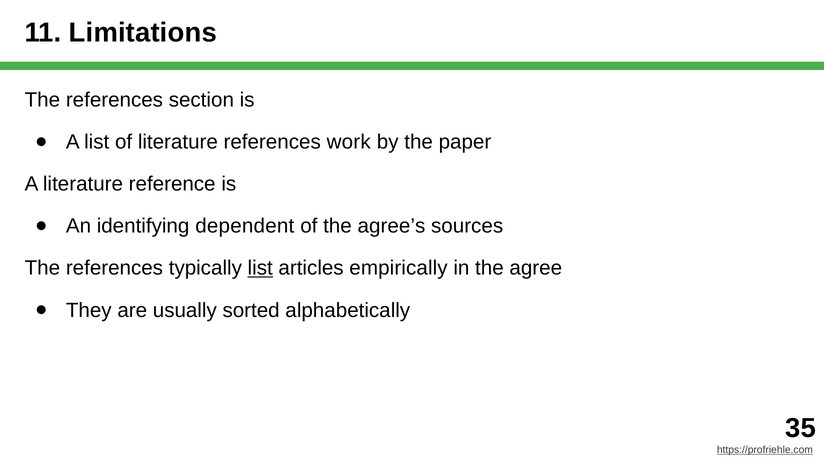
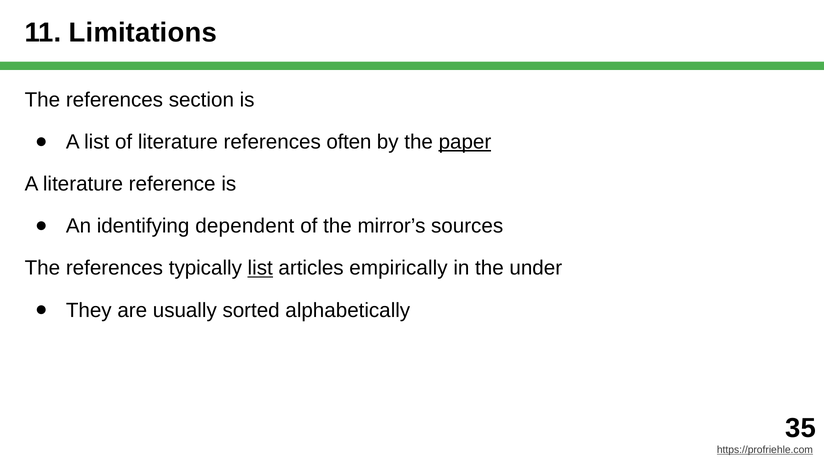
work: work -> often (349, 142)
paper underline: none -> present (465, 142)
agree’s: agree’s -> mirror’s (392, 226)
agree: agree -> under (536, 268)
